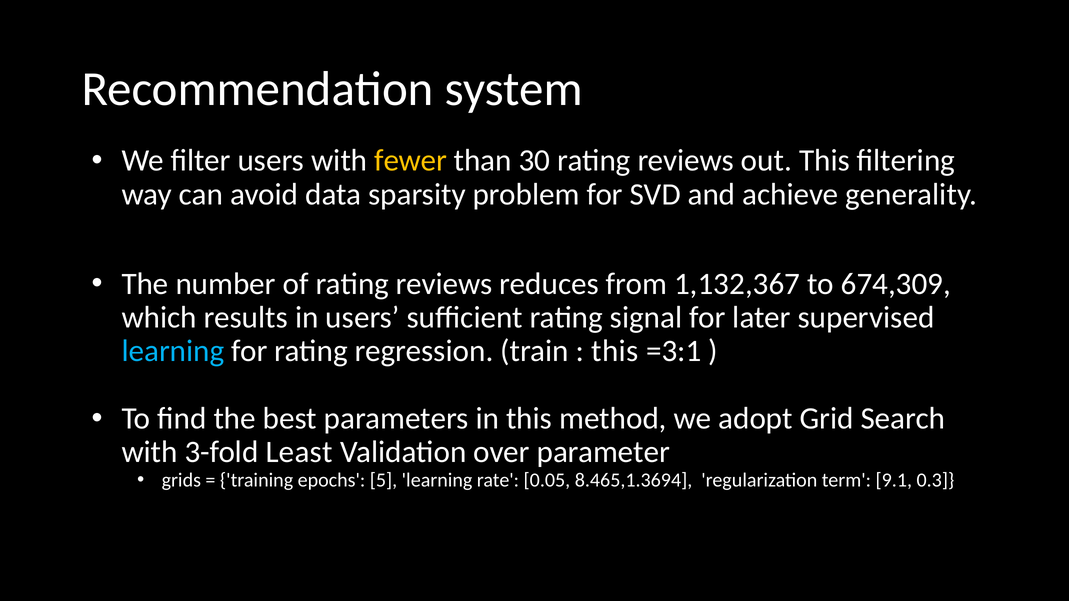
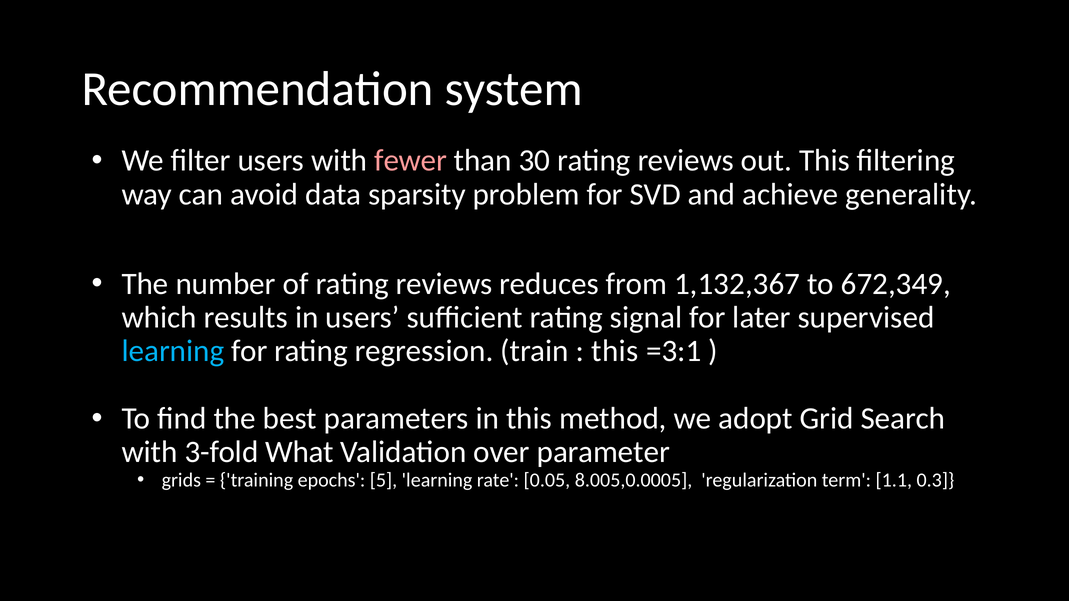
fewer colour: yellow -> pink (411, 161)
674,309: 674,309 -> 672,349 (896, 284)
Least: Least -> What (299, 452)
8.465,1.3694: 8.465,1.3694 -> 8.005,0.0005 (634, 480)
9.1: 9.1 -> 1.1 (894, 480)
